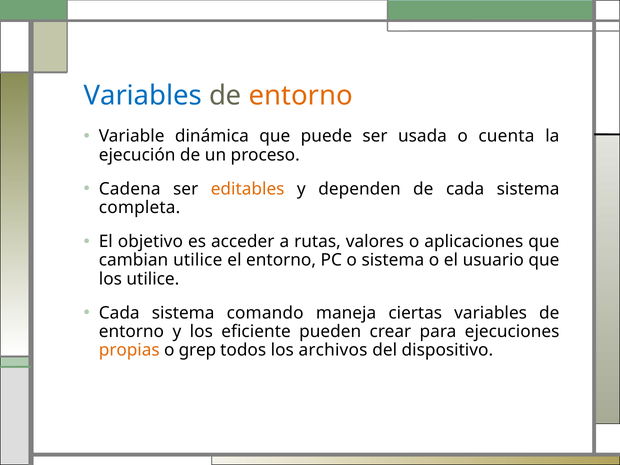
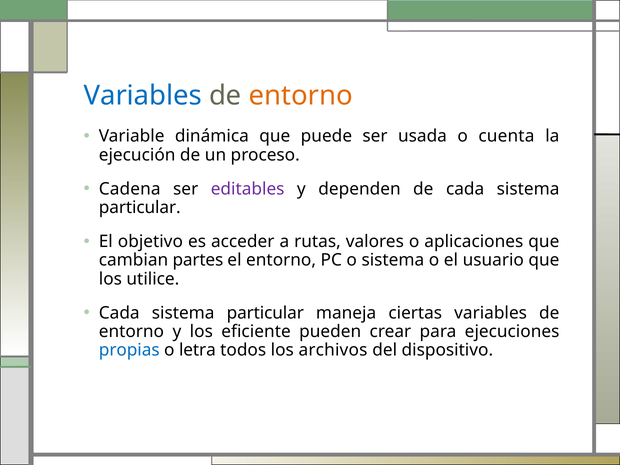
editables colour: orange -> purple (248, 189)
completa: completa -> particular (140, 208)
cambian utilice: utilice -> partes (198, 260)
comando: comando -> particular (265, 313)
propias colour: orange -> blue (129, 350)
grep: grep -> letra (197, 350)
